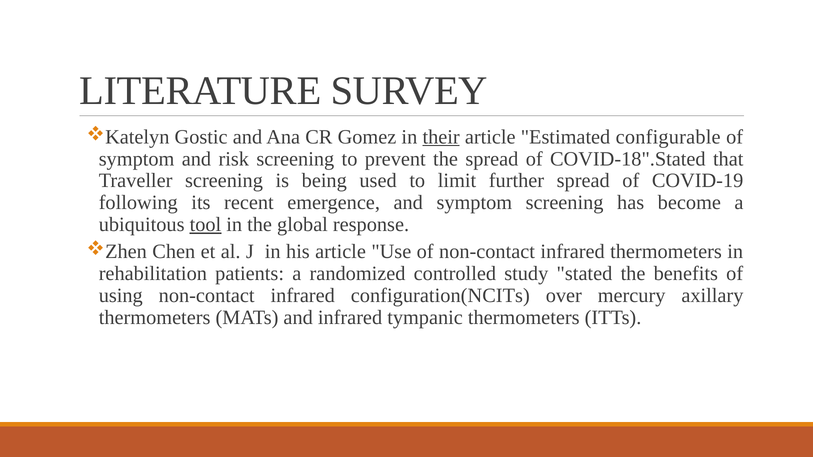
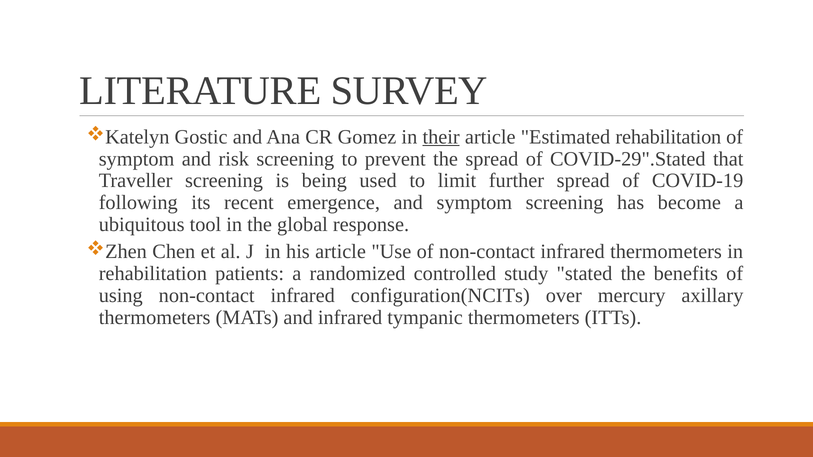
Estimated configurable: configurable -> rehabilitation (668, 137)
COVID-18".Stated: COVID-18".Stated -> COVID-29".Stated (628, 159)
tool underline: present -> none (205, 225)
